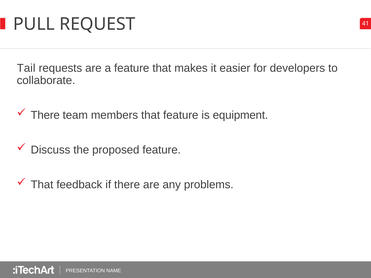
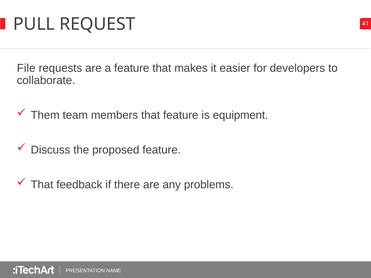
Tail: Tail -> File (26, 68)
There: There -> Them (45, 115)
